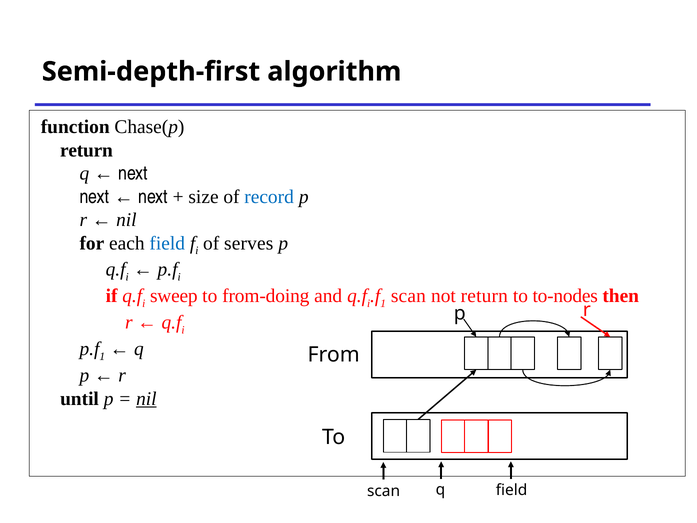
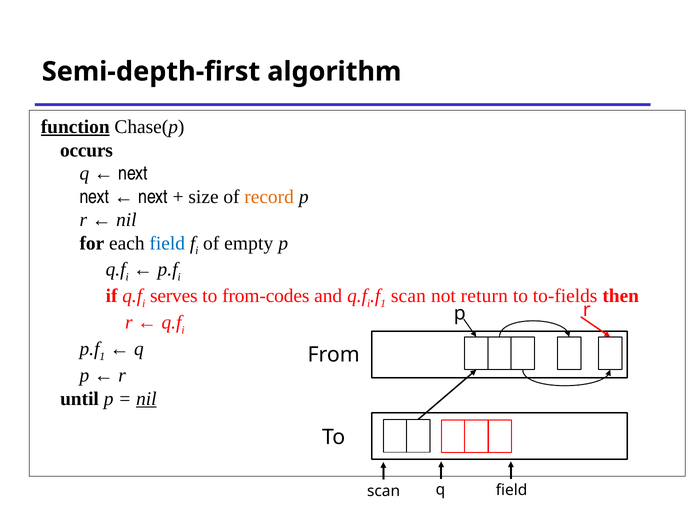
function underline: none -> present (75, 127)
return: return -> occurs (86, 150)
record colour: blue -> orange (269, 197)
serves: serves -> empty (249, 243)
sweep: sweep -> serves (174, 296)
from-doing: from-doing -> from-codes (266, 296)
to-nodes: to-nodes -> to-fields (565, 296)
